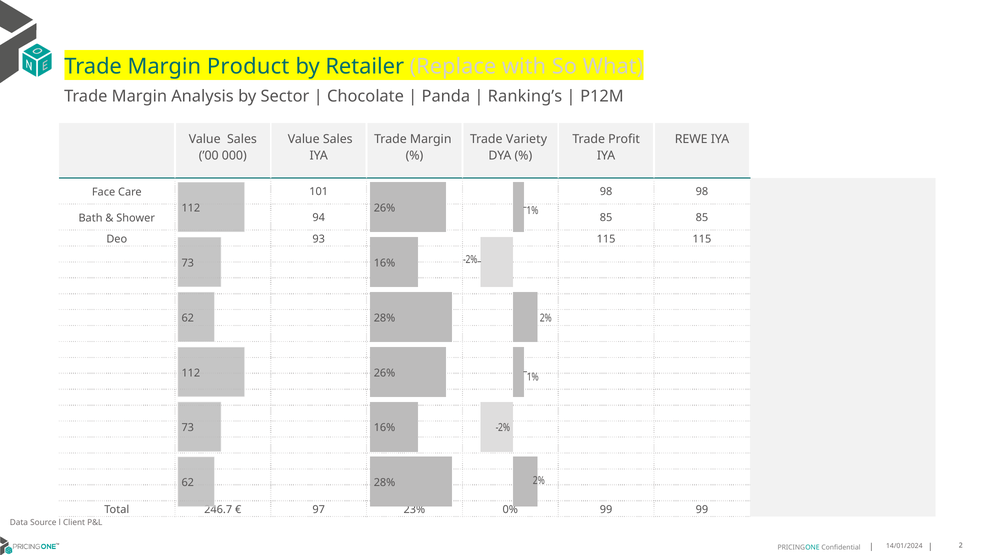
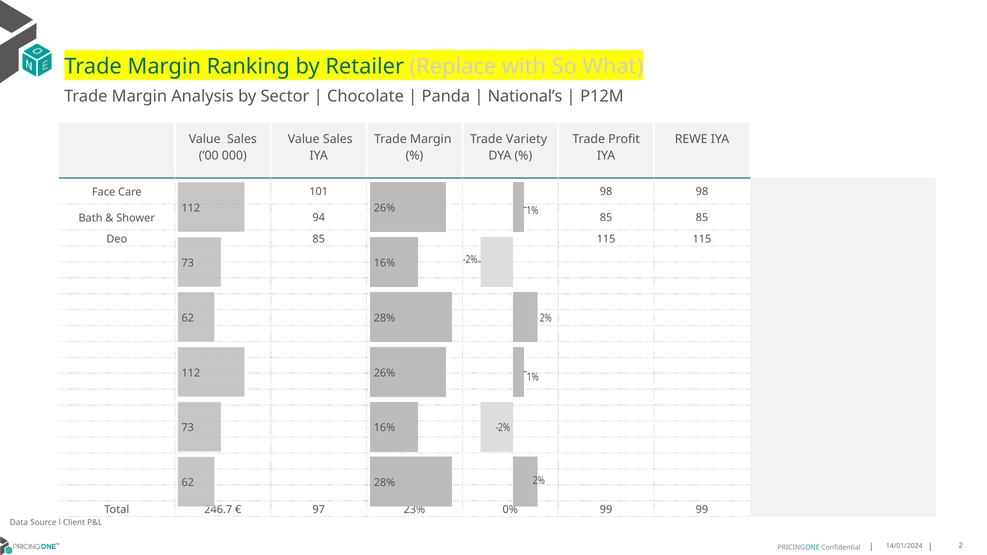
Product: Product -> Ranking (248, 66)
Ranking’s: Ranking’s -> National’s (525, 96)
Deo 93: 93 -> 85 (319, 239)
